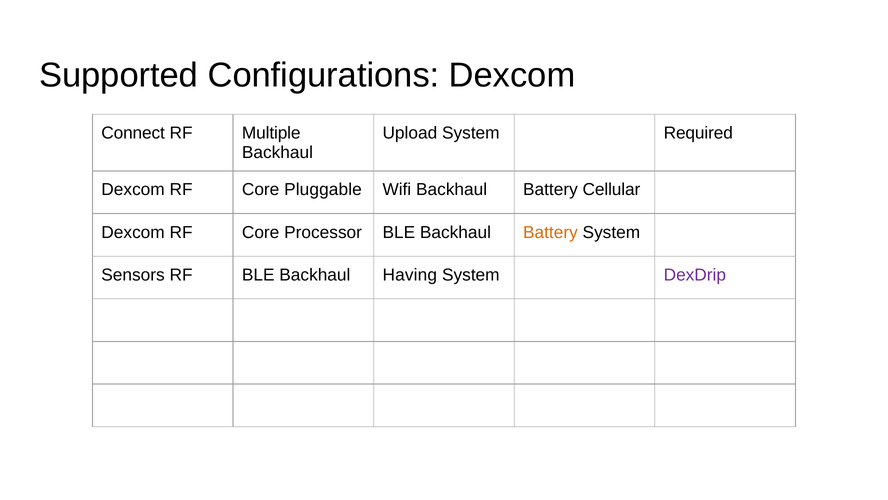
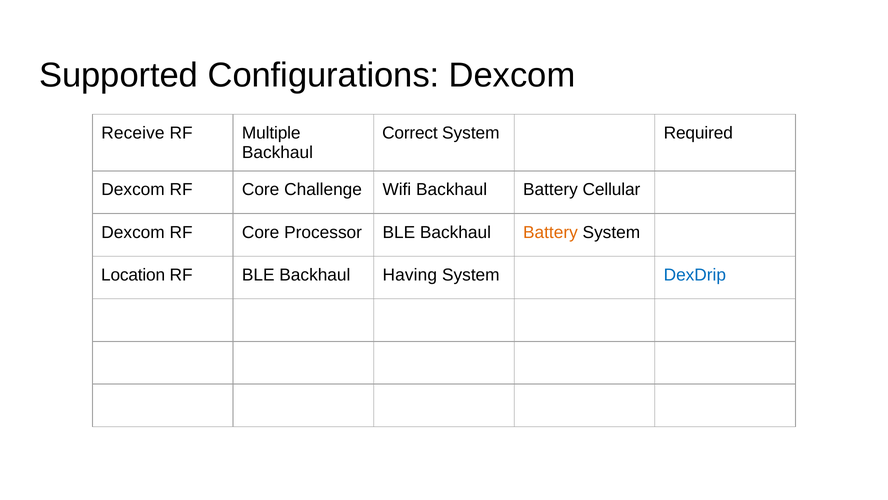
Connect: Connect -> Receive (133, 133)
Upload: Upload -> Correct (410, 133)
Pluggable: Pluggable -> Challenge (323, 190)
Sensors: Sensors -> Location (133, 275)
DexDrip colour: purple -> blue (695, 275)
